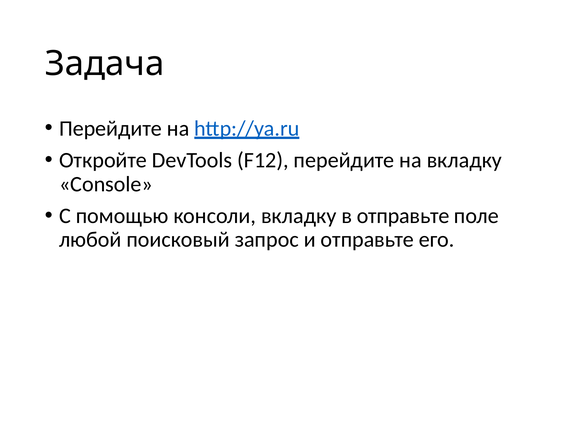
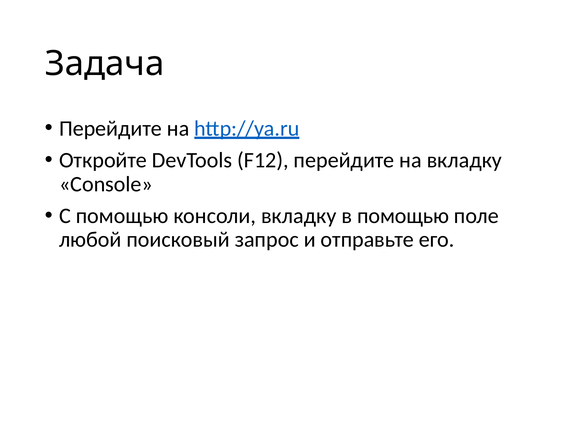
в отправьте: отправьте -> помощью (403, 216)
